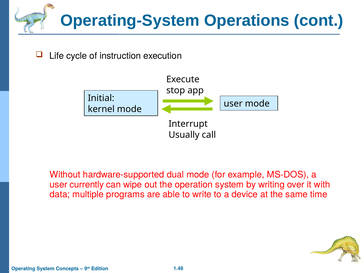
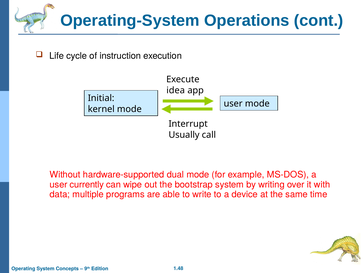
stop: stop -> idea (176, 90)
operation: operation -> bootstrap (194, 185)
